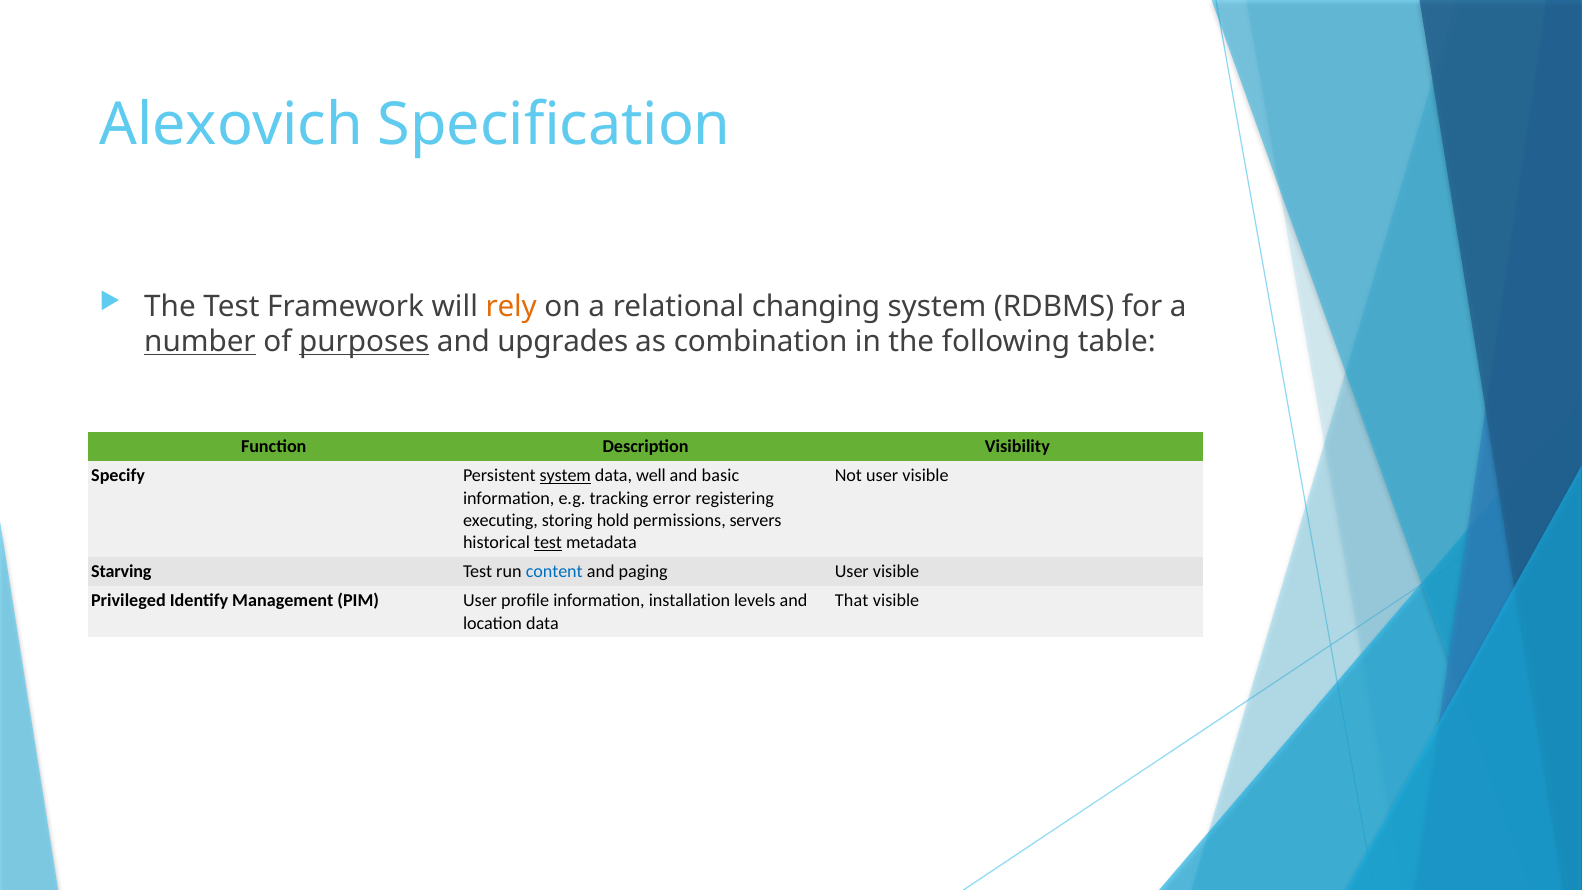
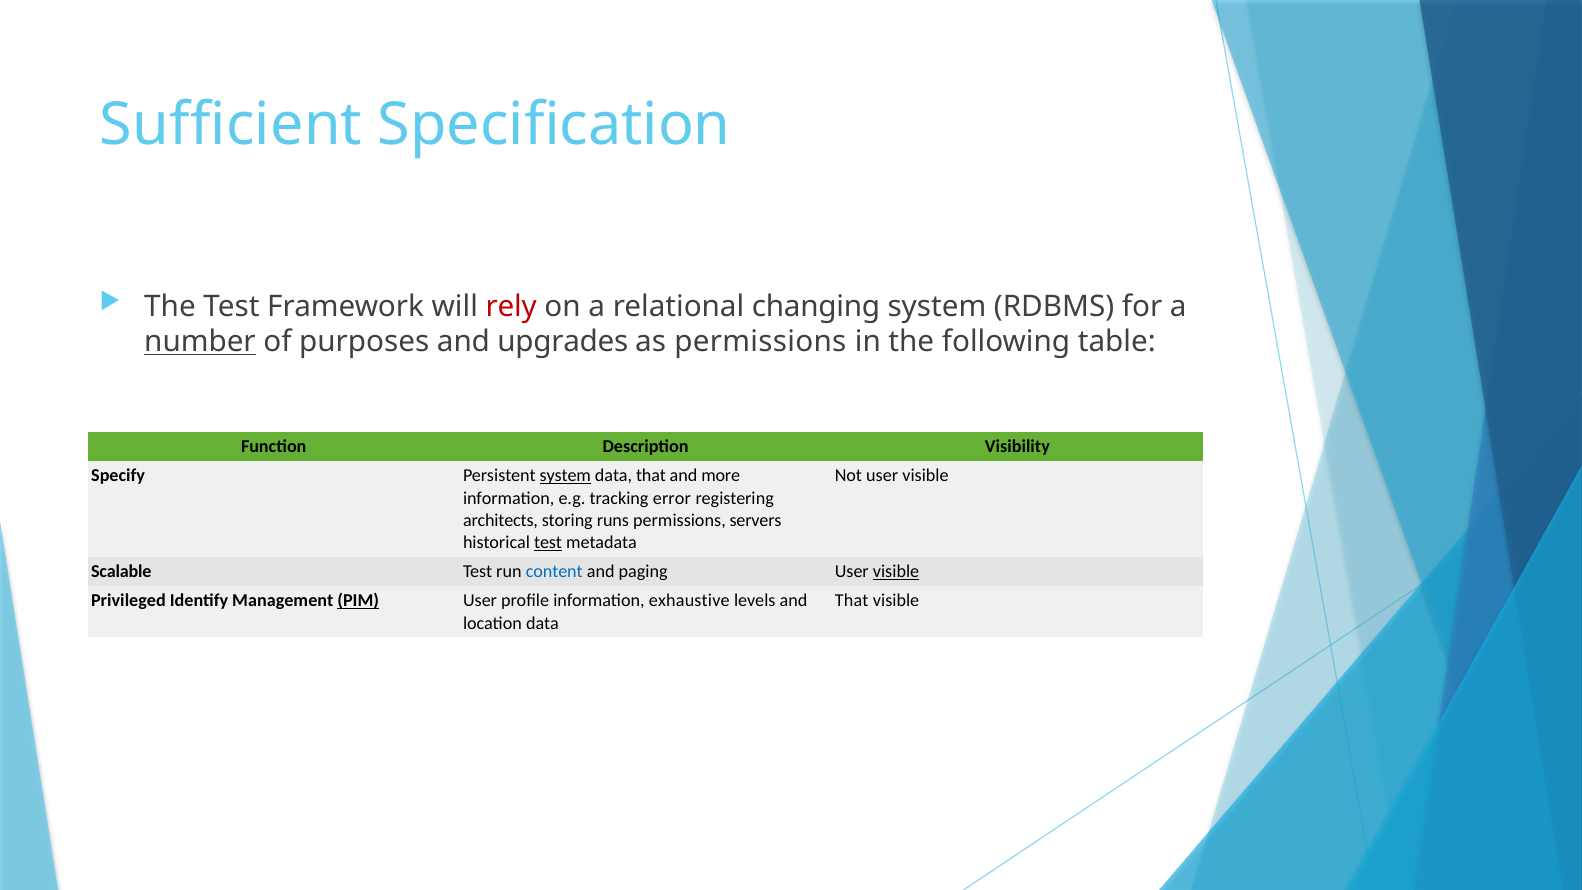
Alexovich: Alexovich -> Sufficient (231, 125)
rely colour: orange -> red (511, 306)
purposes underline: present -> none (364, 342)
as combination: combination -> permissions (760, 342)
well: well -> that (651, 476)
basic: basic -> more (721, 476)
executing: executing -> architects (500, 520)
hold: hold -> runs (613, 520)
Starving: Starving -> Scalable (121, 572)
visible underline: none -> present (896, 572)
PIM underline: none -> present (358, 601)
installation: installation -> exhaustive (689, 601)
